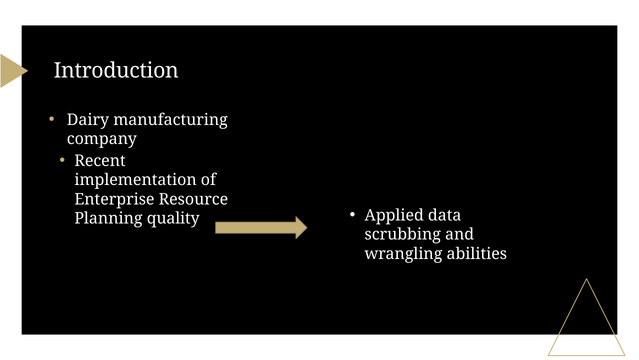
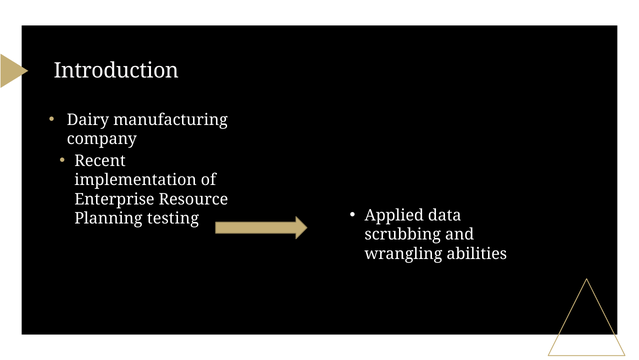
quality: quality -> testing (173, 218)
